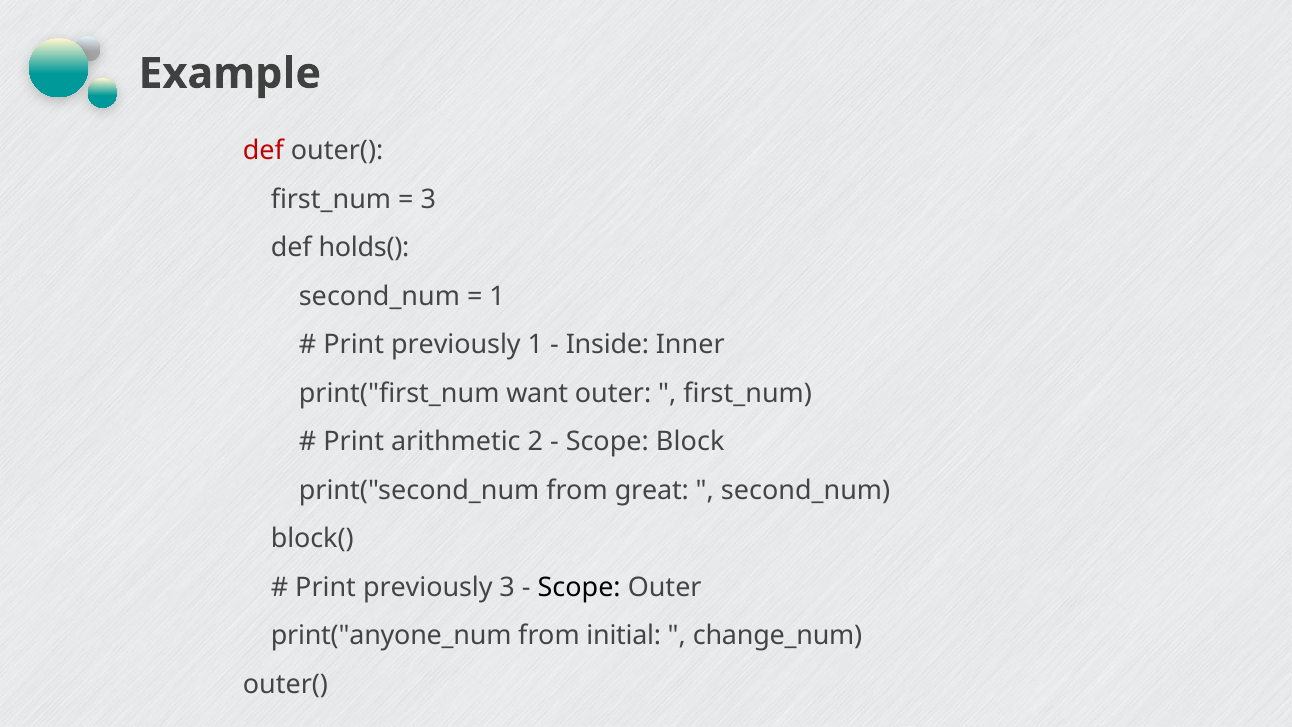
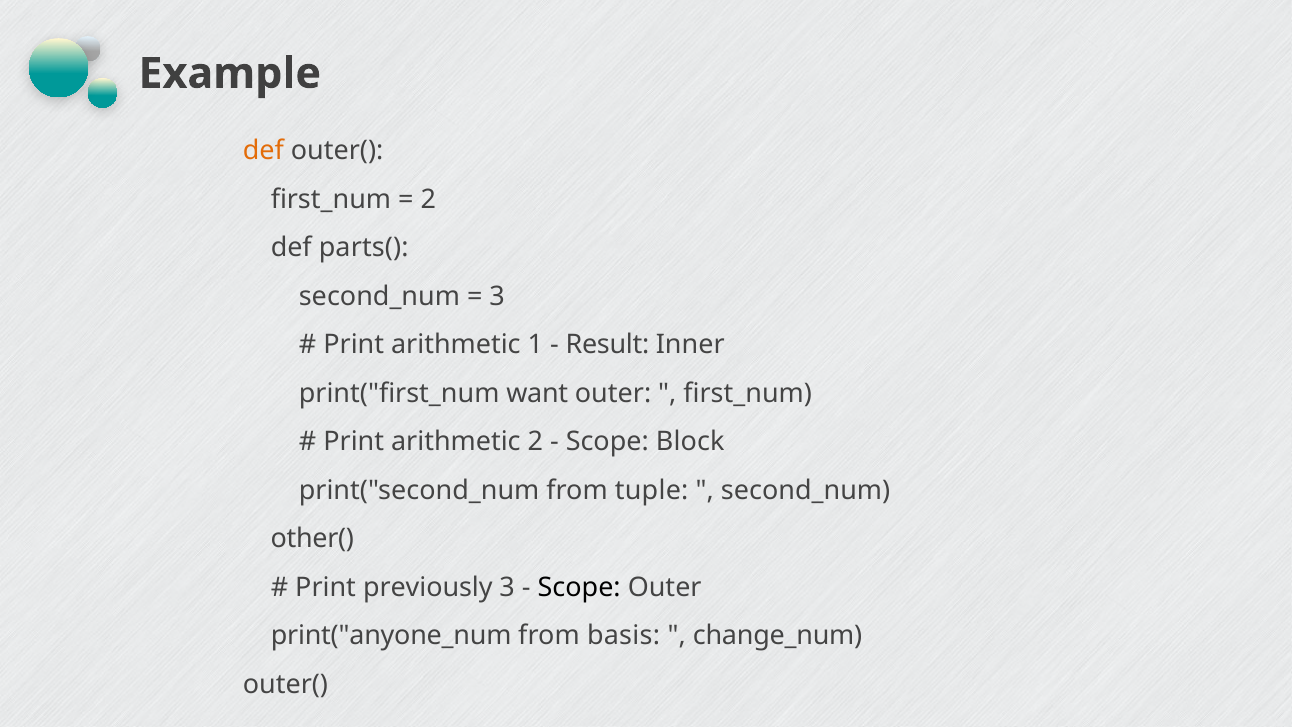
def colour: red -> orange (263, 151)
3: 3 -> 2 (428, 199)
holds(: holds( -> parts( (364, 248)
1: 1 -> 3 (497, 296)
previously: previously -> arithmetic (456, 345)
Inside: Inside -> Result (607, 345)
great: great -> tuple (652, 490)
block(: block( -> other( (312, 539)
initial: initial -> basis (624, 635)
